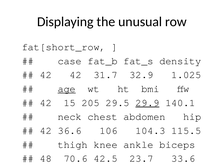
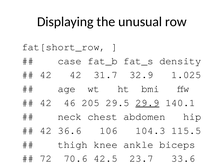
age underline: present -> none (67, 89)
15: 15 -> 46 (70, 103)
48: 48 -> 72 (46, 159)
